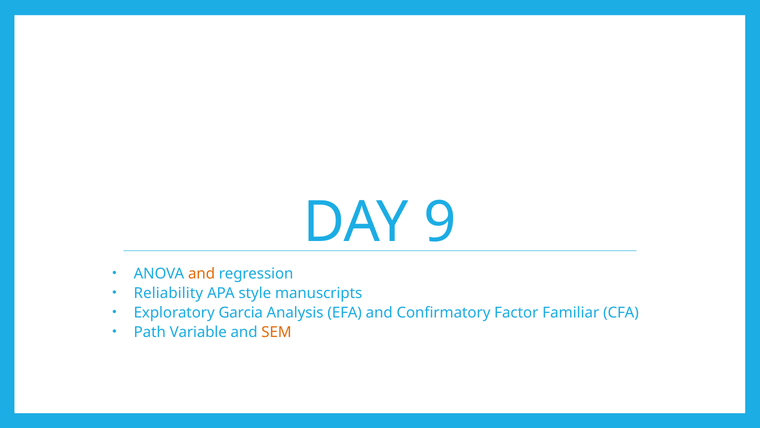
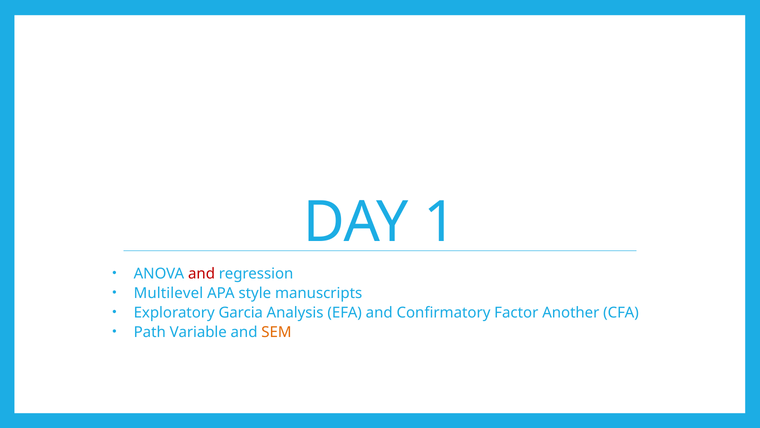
9: 9 -> 1 (440, 222)
and colour: orange -> red (202, 273)
Reliability: Reliability -> Multilevel (168, 293)
Familiar: Familiar -> Another (571, 312)
